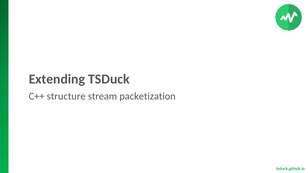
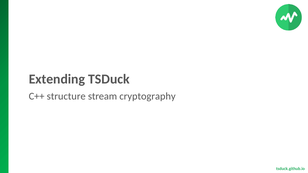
packetization: packetization -> cryptography (147, 96)
